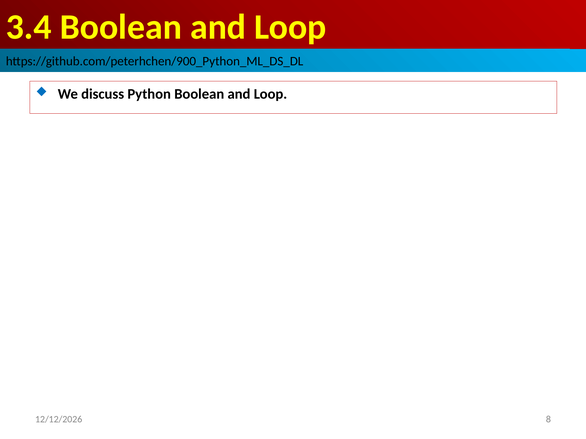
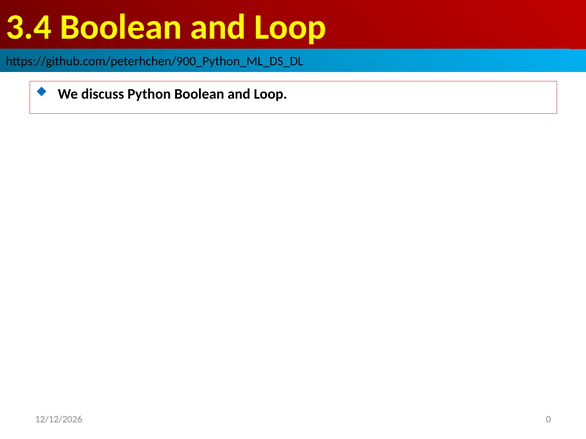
8: 8 -> 0 (548, 420)
